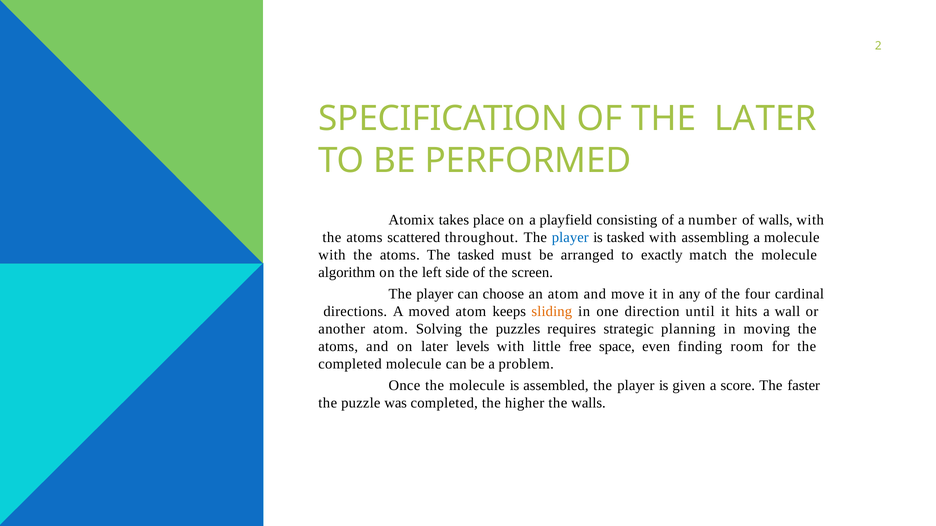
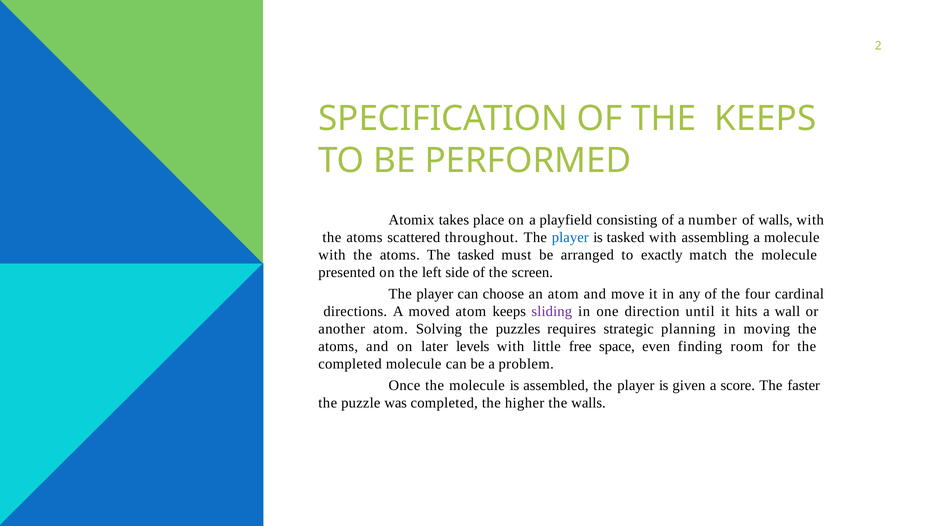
THE LATER: LATER -> KEEPS (766, 119)
algorithm: algorithm -> presented (347, 273)
sliding colour: orange -> purple (552, 312)
